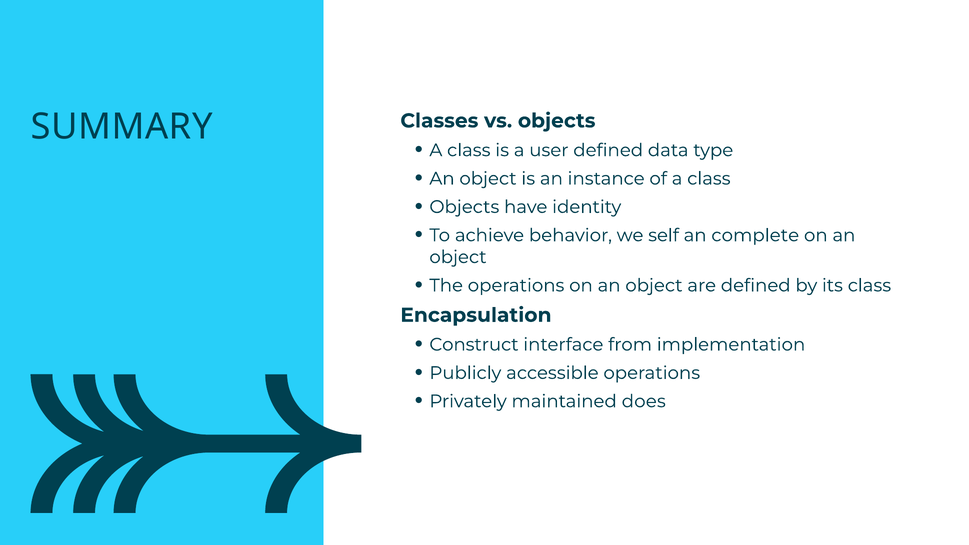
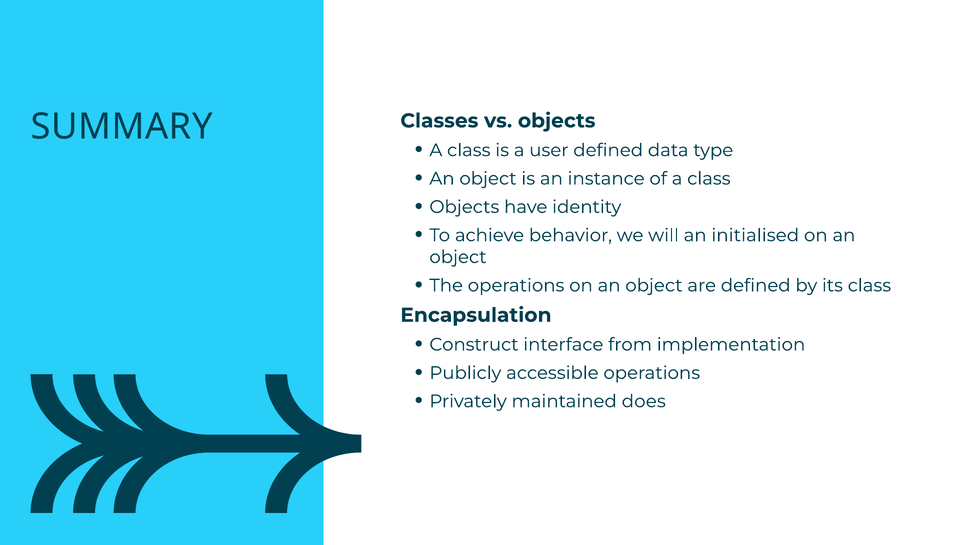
self: self -> will (664, 235)
complete: complete -> initialised (755, 235)
